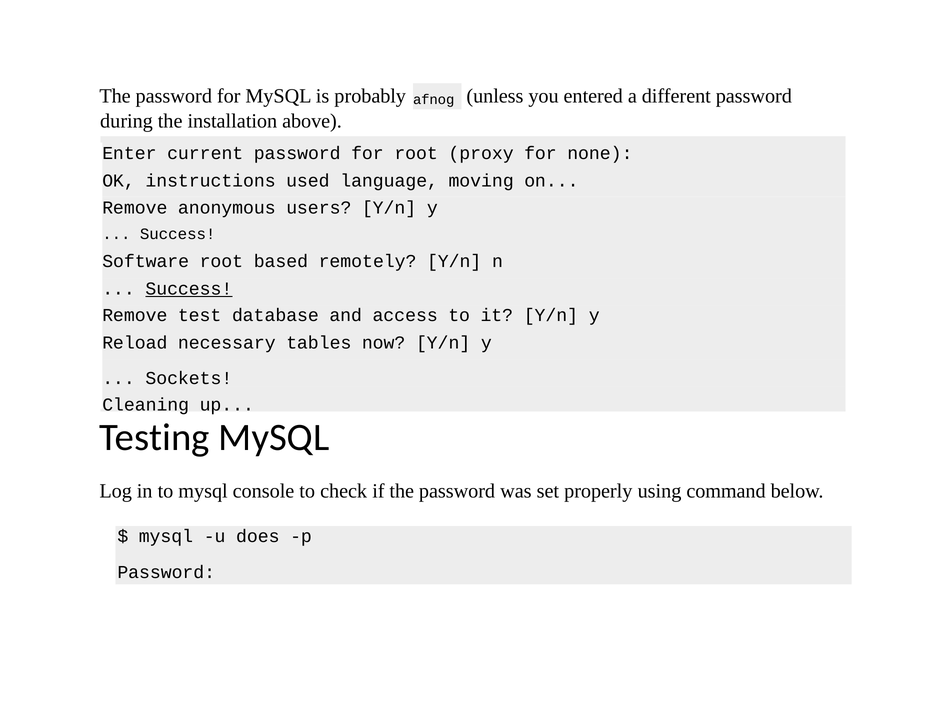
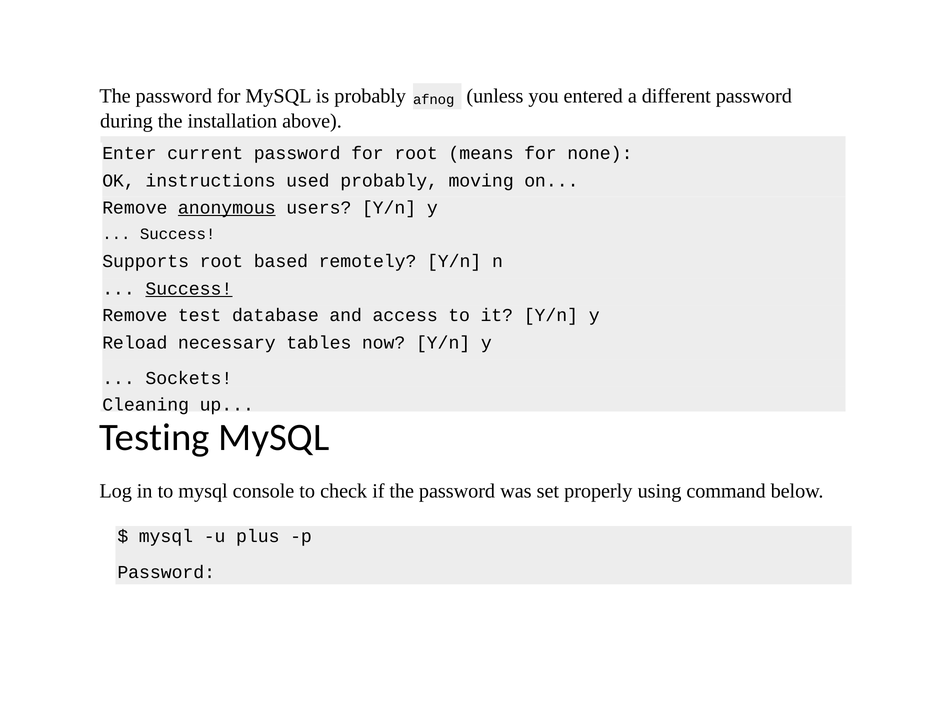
proxy: proxy -> means (481, 153)
used language: language -> probably (389, 181)
anonymous underline: none -> present (227, 208)
Software: Software -> Supports (146, 261)
does: does -> plus (258, 536)
